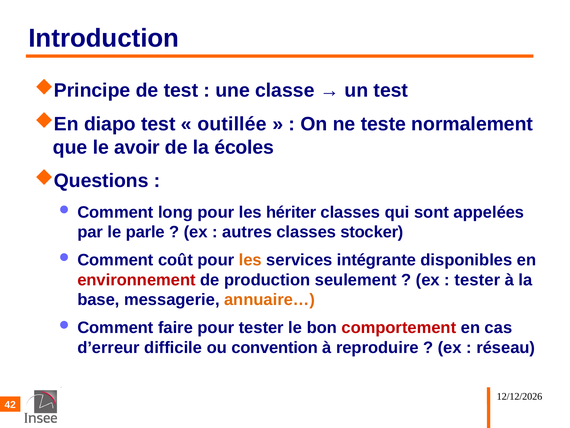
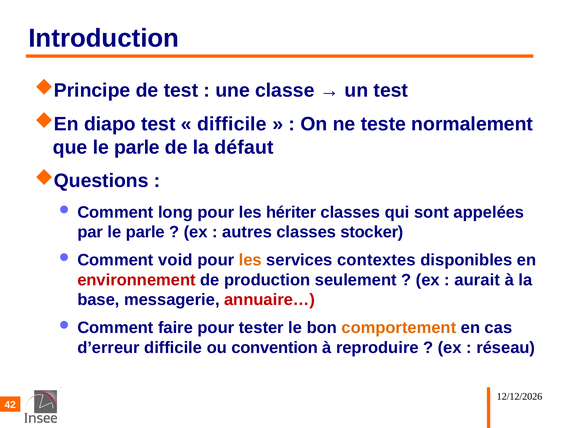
outillée: outillée -> difficile (232, 124)
que le avoir: avoir -> parle (137, 147)
écoles: écoles -> défaut (244, 147)
coût: coût -> void (175, 260)
intégrante: intégrante -> contextes (376, 260)
tester: tester -> aurait (477, 280)
annuaire… colour: orange -> red (270, 299)
comportement colour: red -> orange (399, 327)
